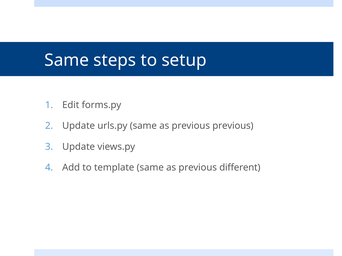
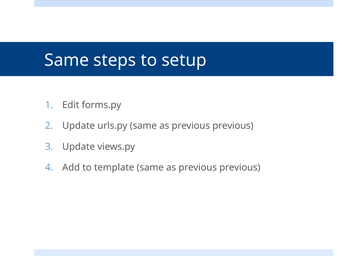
different: different -> previous (240, 168)
